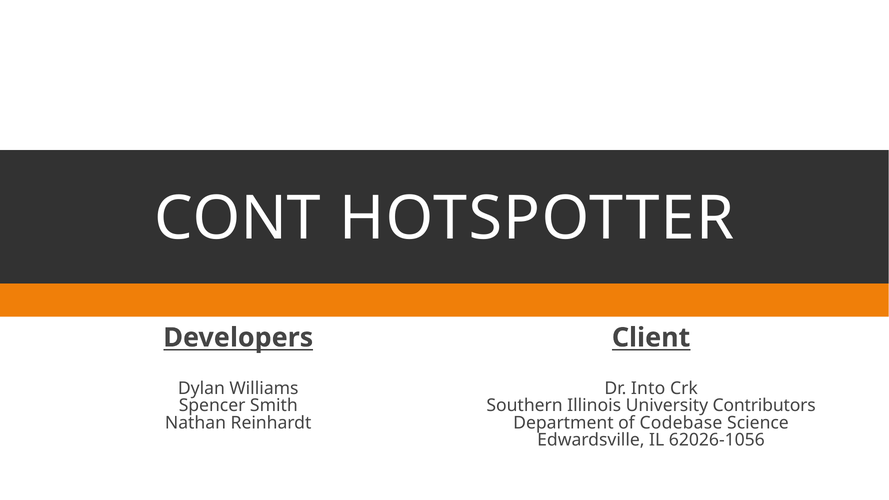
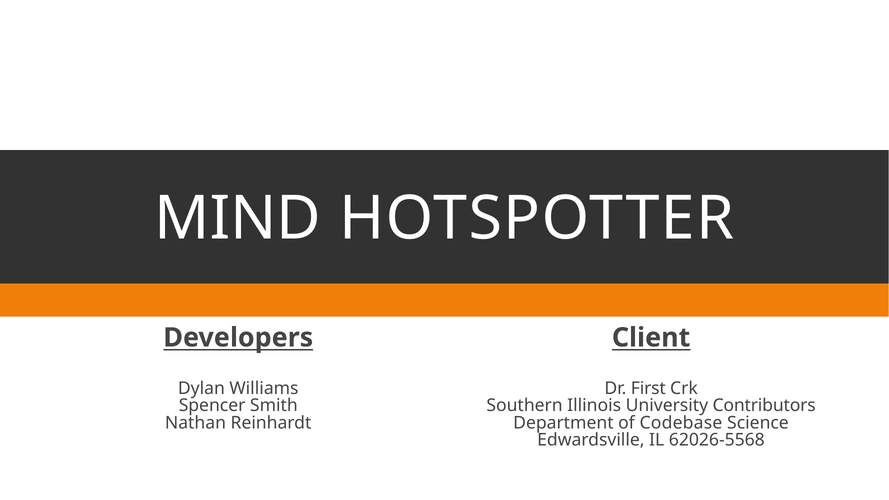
CONT: CONT -> MIND (238, 219)
Into: Into -> First (648, 389)
62026-1056: 62026-1056 -> 62026-5568 (717, 440)
